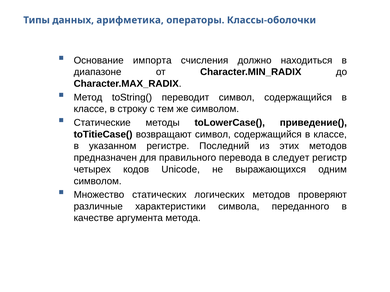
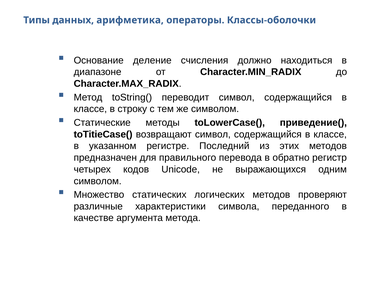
импорта: импорта -> деление (152, 60)
следует: следует -> обратно (291, 158)
